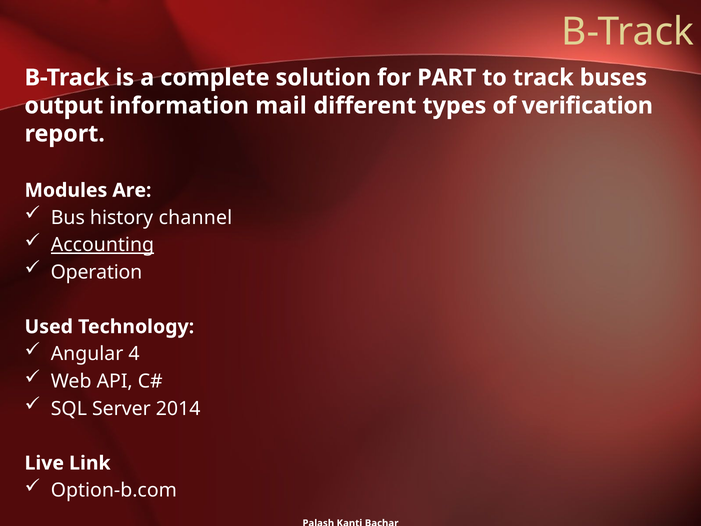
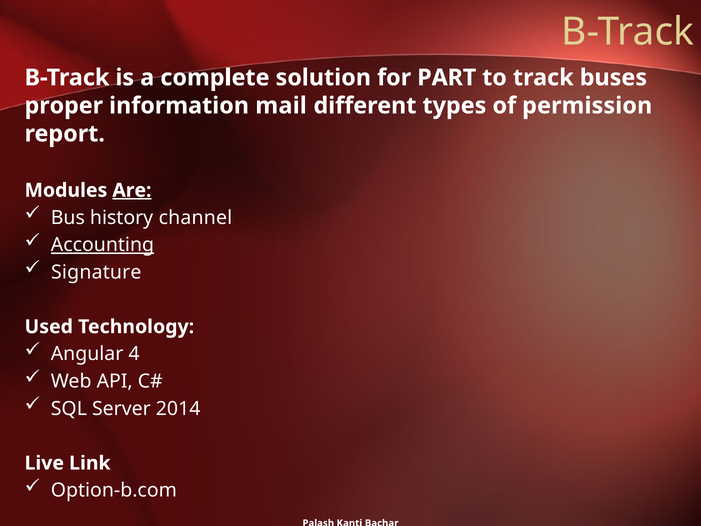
output: output -> proper (64, 106)
verification: verification -> permission (587, 106)
Are underline: none -> present (132, 190)
Operation: Operation -> Signature (96, 272)
